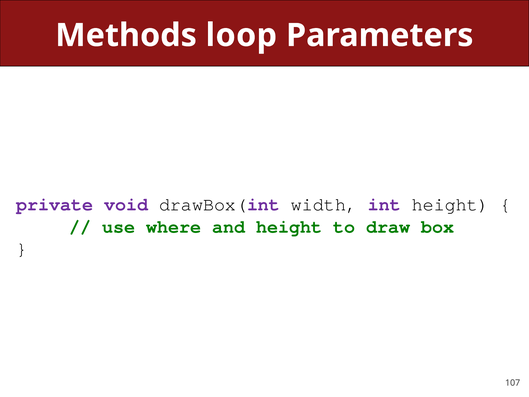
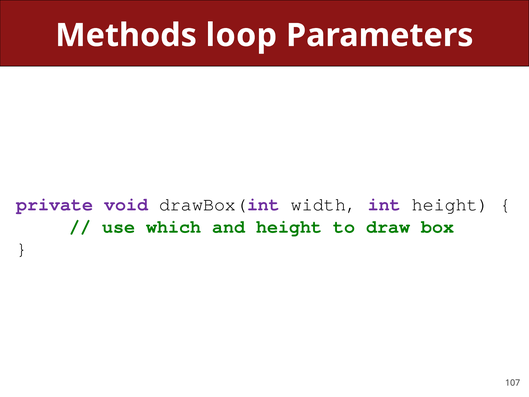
where: where -> which (174, 226)
